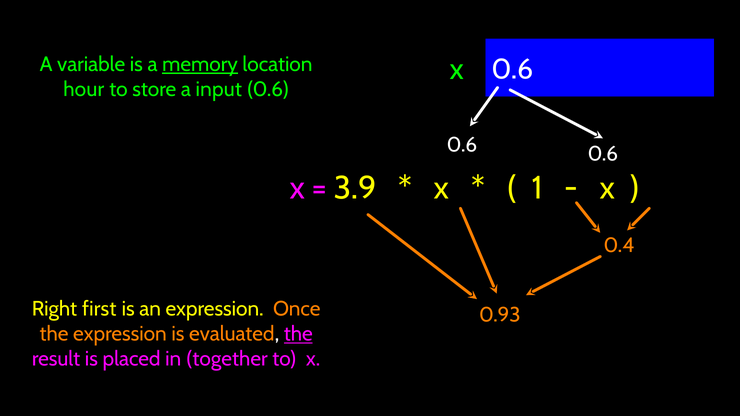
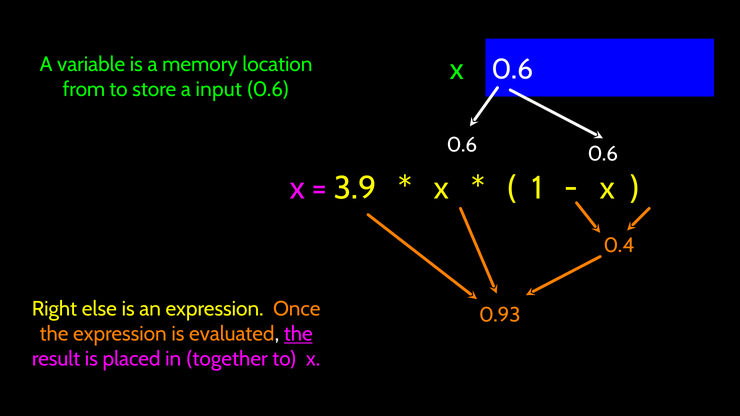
memory underline: present -> none (200, 64)
hour: hour -> from (84, 89)
first: first -> else (99, 309)
